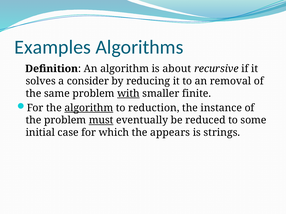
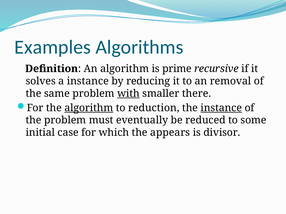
about: about -> prime (177, 69)
a consider: consider -> instance (88, 81)
finite: finite -> there (197, 94)
instance underline: none -> present (221, 108)
must underline: present -> none (101, 120)
strings: strings -> divisor (222, 133)
